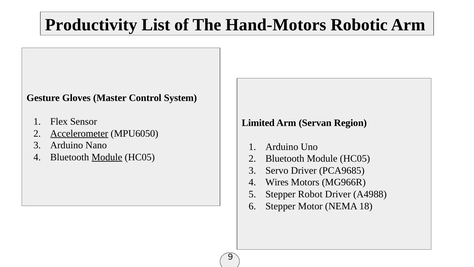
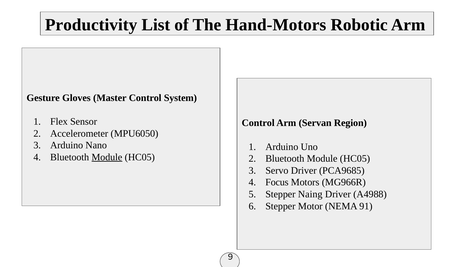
Limited: Limited -> Control (258, 123)
Accelerometer underline: present -> none (79, 133)
Wires: Wires -> Focus (277, 182)
Robot: Robot -> Naing (310, 194)
18: 18 -> 91 (366, 206)
